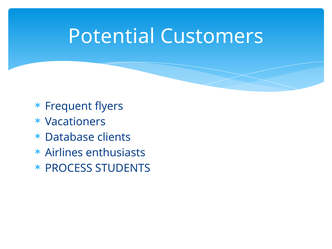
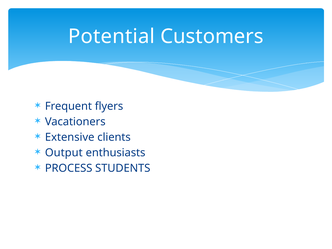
Database: Database -> Extensive (70, 137)
Airlines: Airlines -> Output (64, 153)
